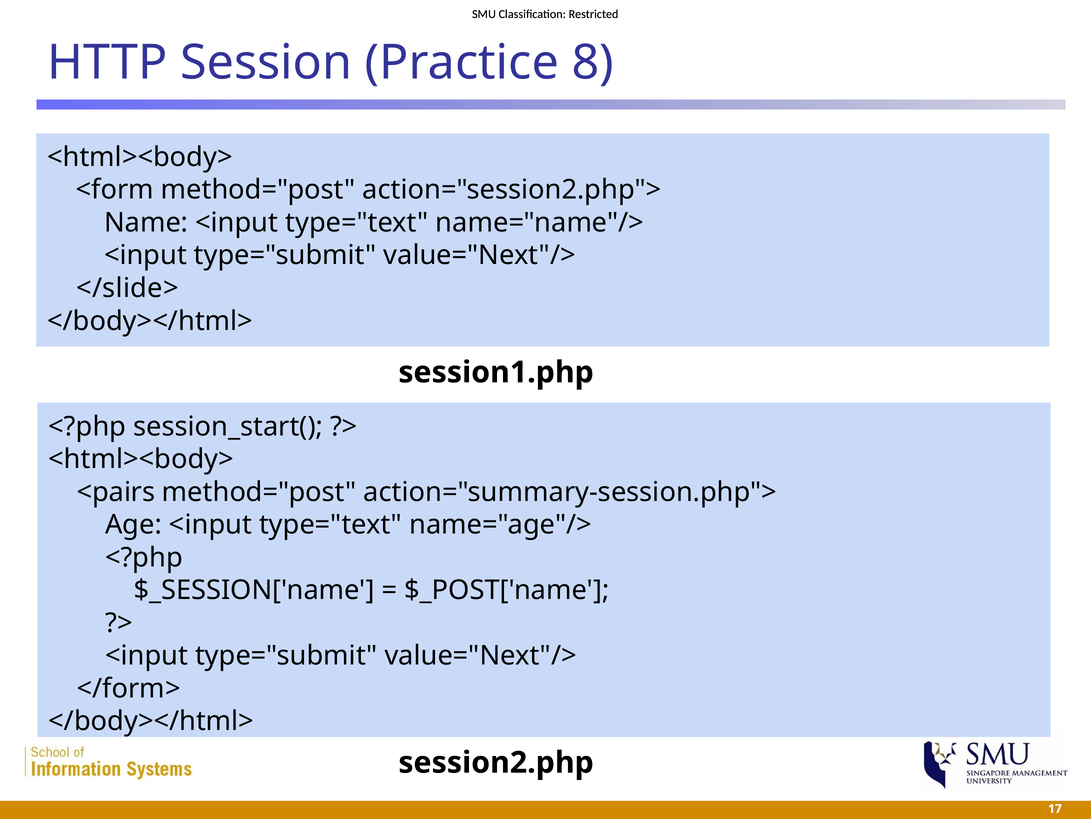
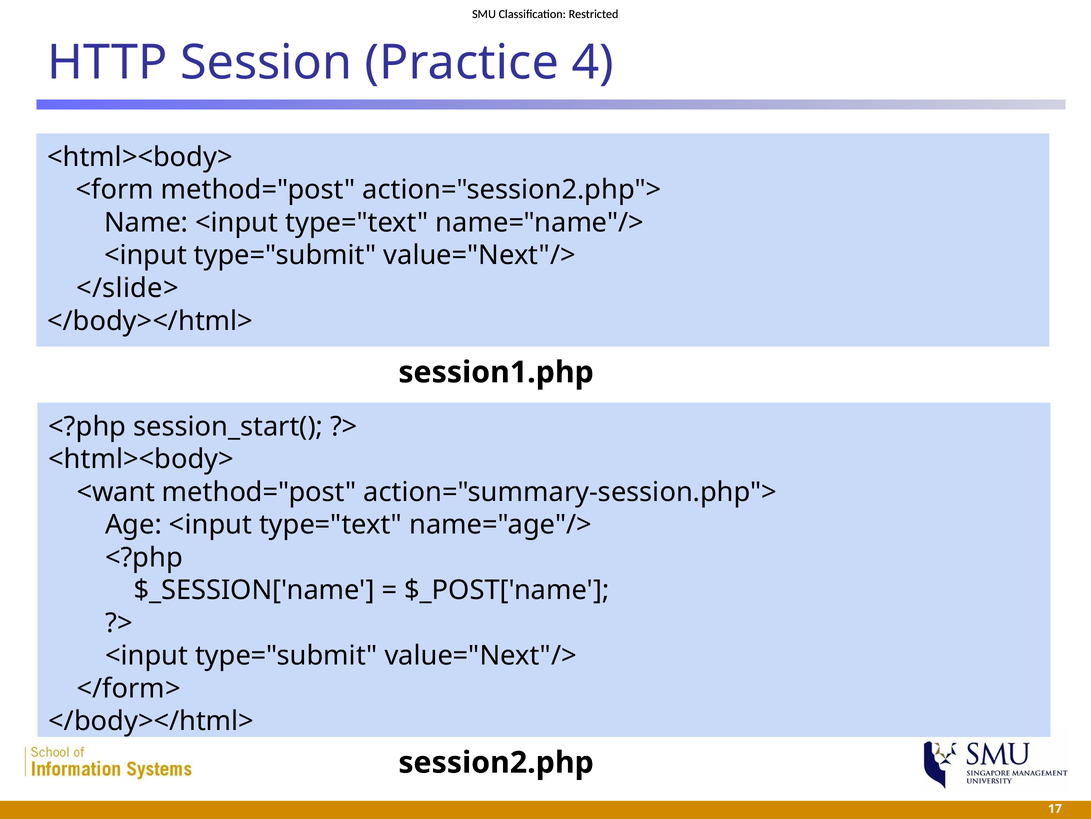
8: 8 -> 4 (593, 62)
<pairs: <pairs -> <want (116, 492)
